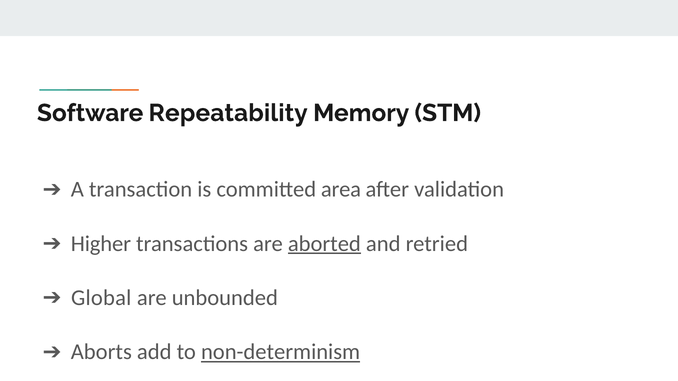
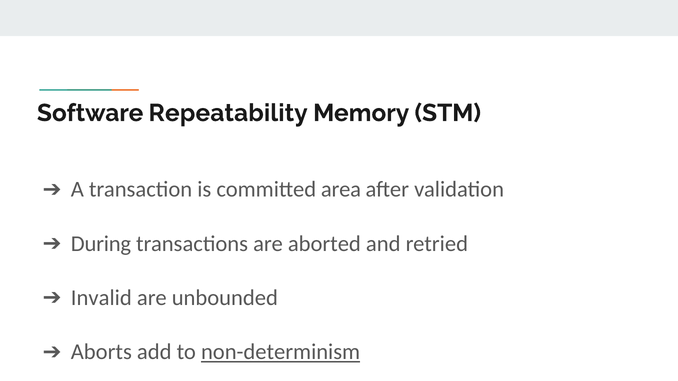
Higher: Higher -> During (101, 244)
aborted underline: present -> none (324, 244)
Global: Global -> Invalid (101, 298)
